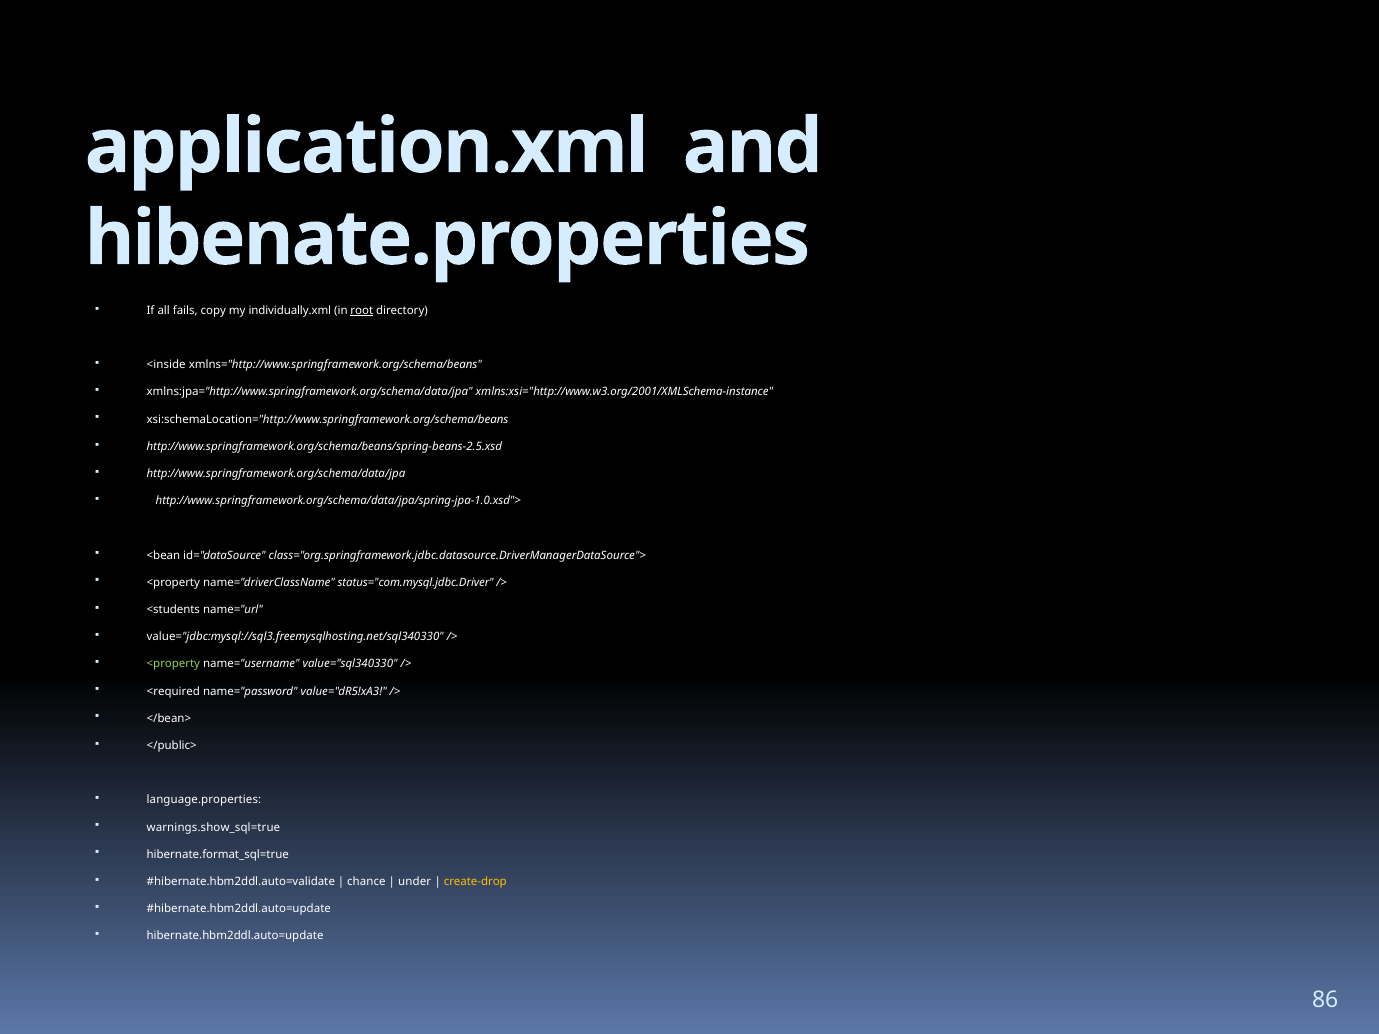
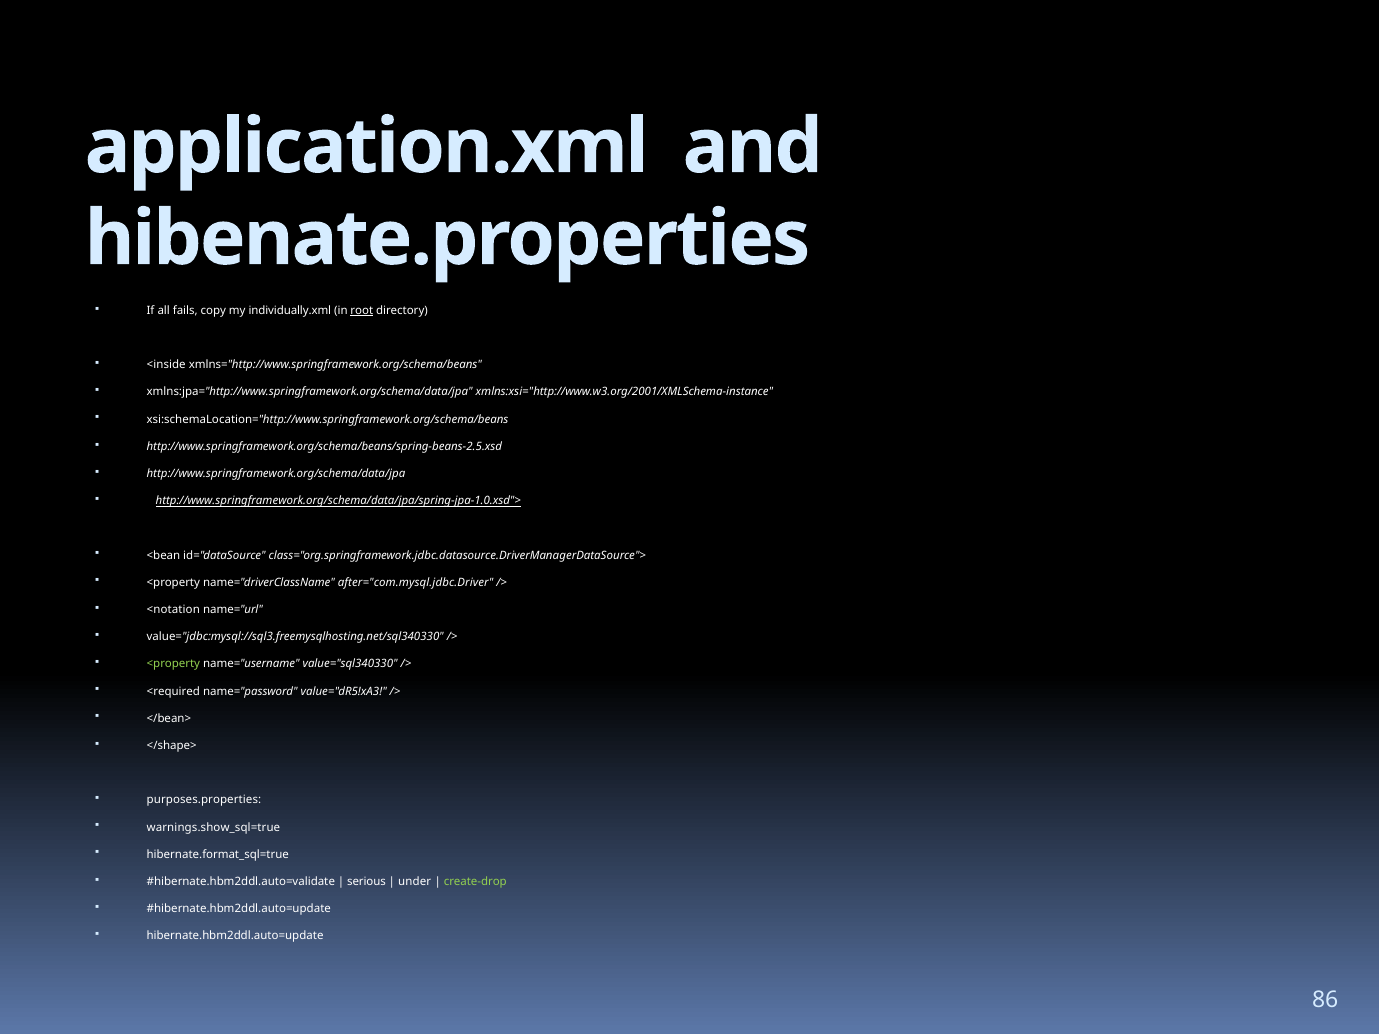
http://www.springframework.org/schema/data/jpa/spring-jpa-1.0.xsd"> underline: none -> present (338, 501)
status="com.mysql.jdbc.Driver: status="com.mysql.jdbc.Driver -> after="com.mysql.jdbc.Driver (416, 583)
<students: <students -> <notation (173, 610)
</public>: </public> -> </shape> (172, 746)
language.properties: language.properties -> purposes.properties (204, 800)
chance: chance -> serious (366, 882)
create-drop colour: yellow -> light green (475, 882)
